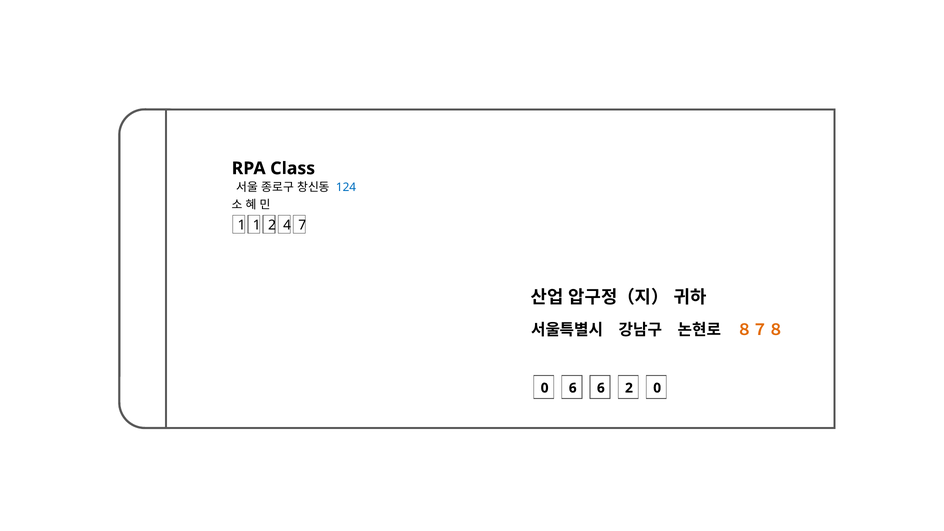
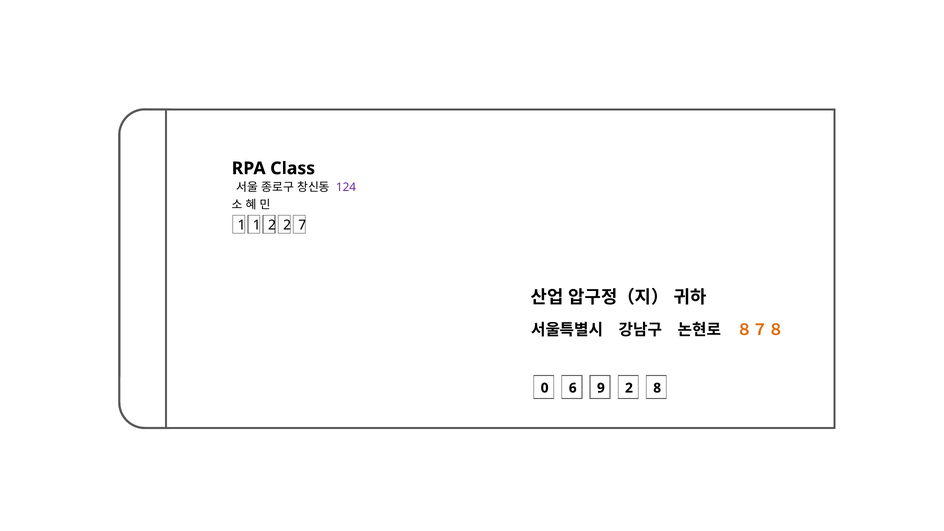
124 colour: blue -> purple (346, 187)
2 4: 4 -> 2 (287, 225)
6 6: 6 -> 9 (601, 388)
2 0: 0 -> 8 (657, 388)
